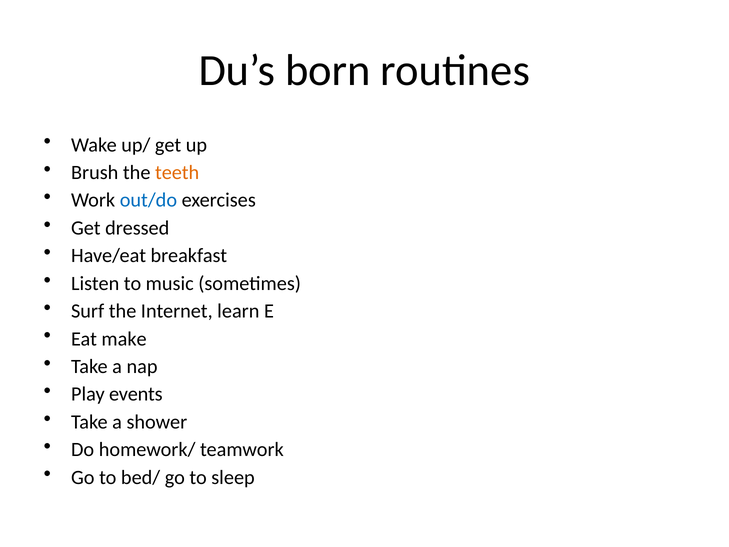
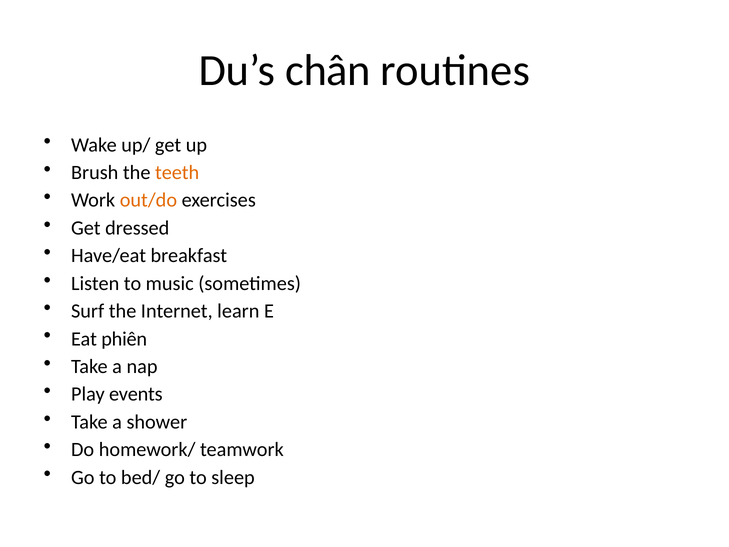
born: born -> chân (328, 71)
out/do colour: blue -> orange (148, 200)
make: make -> phiên (124, 339)
